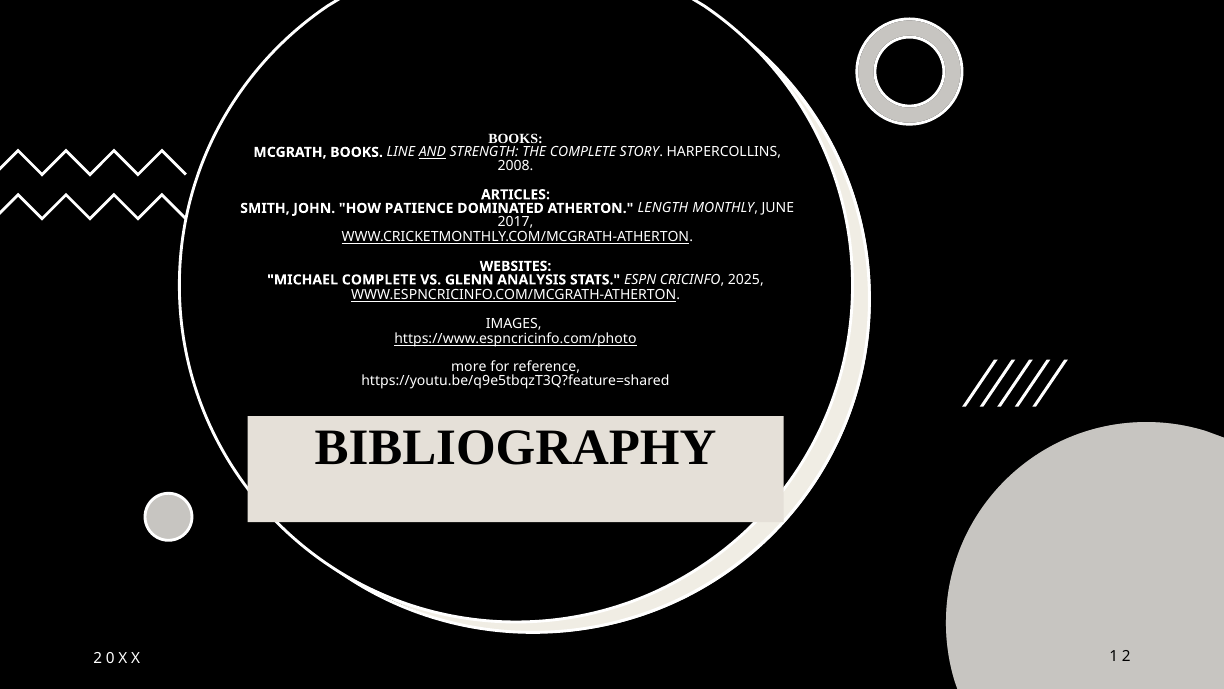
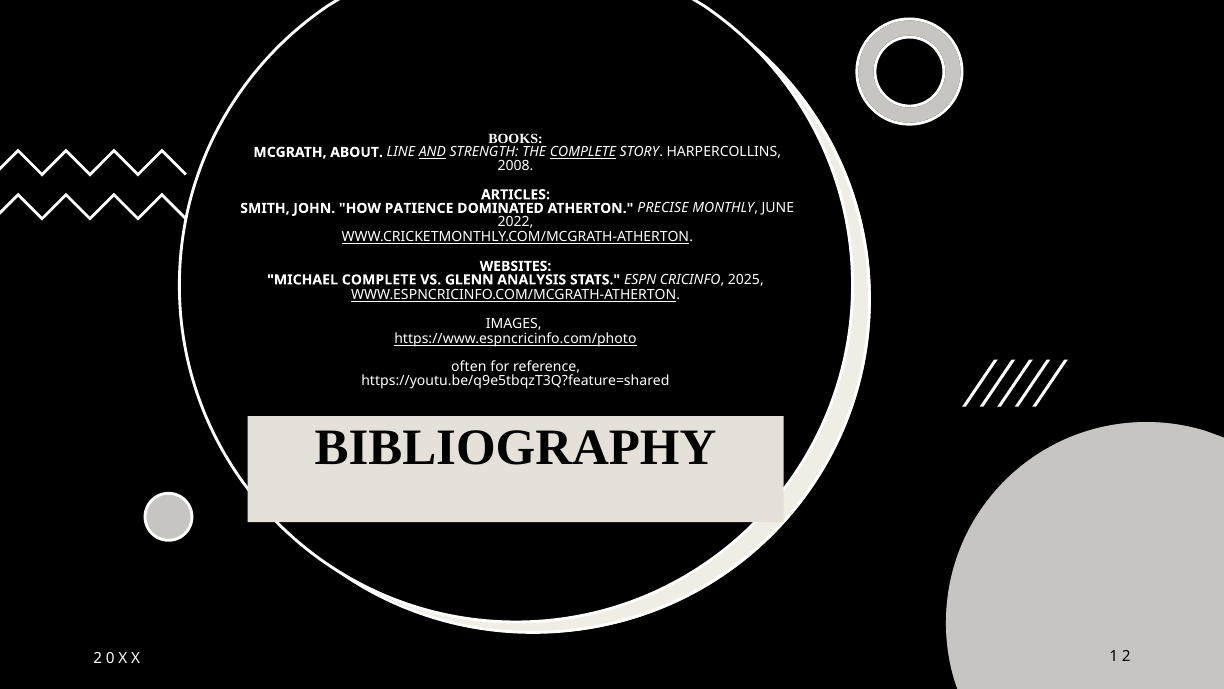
MCGRATH BOOKS: BOOKS -> ABOUT (357, 152)
COMPLETE underline: none -> present (583, 152)
LENGTH: LENGTH -> PRECISE (663, 208)
2017: 2017 -> 2022 (516, 222)
more: more -> often (469, 367)
